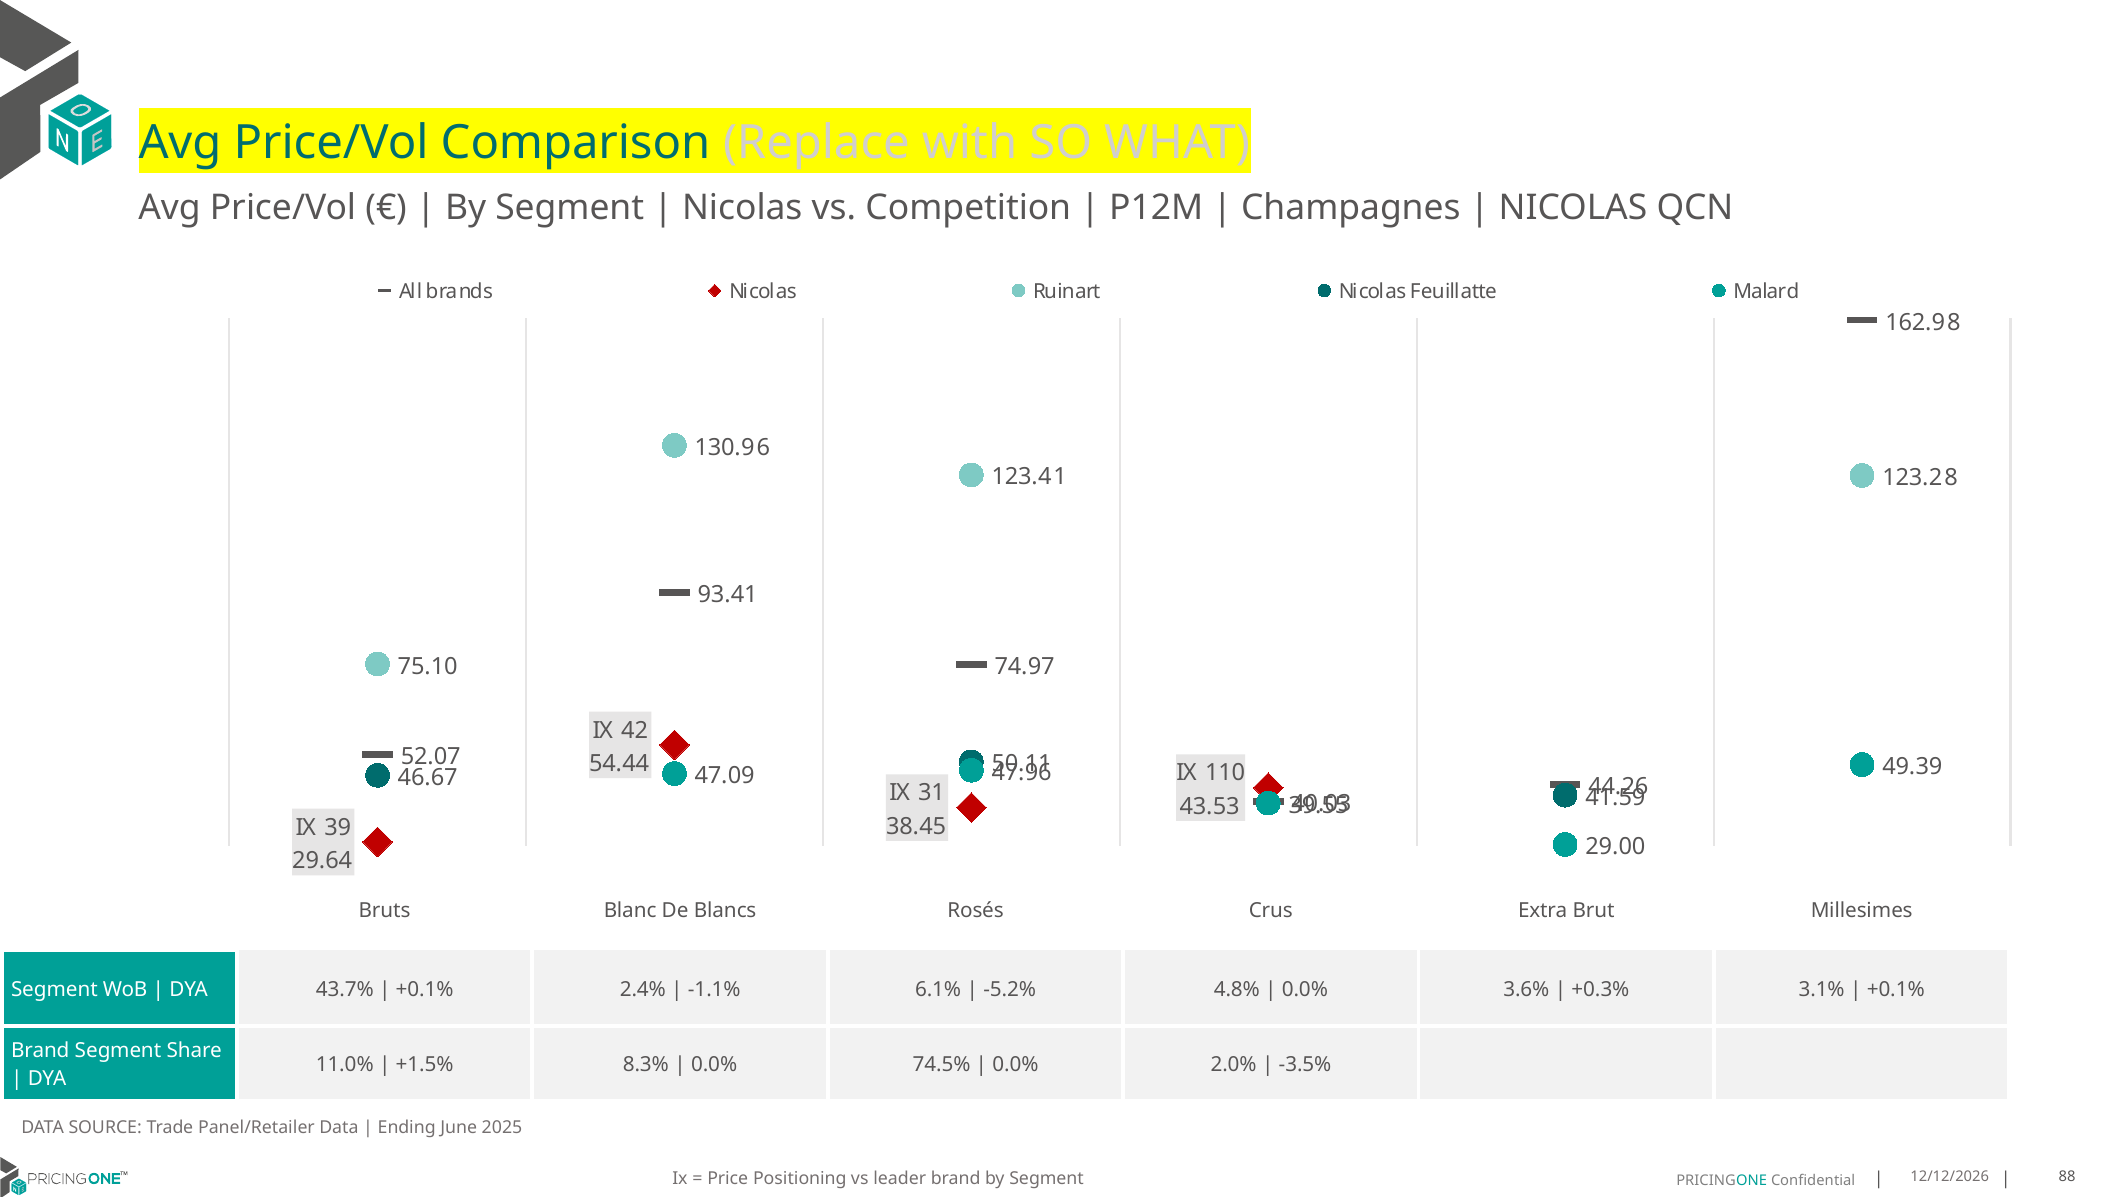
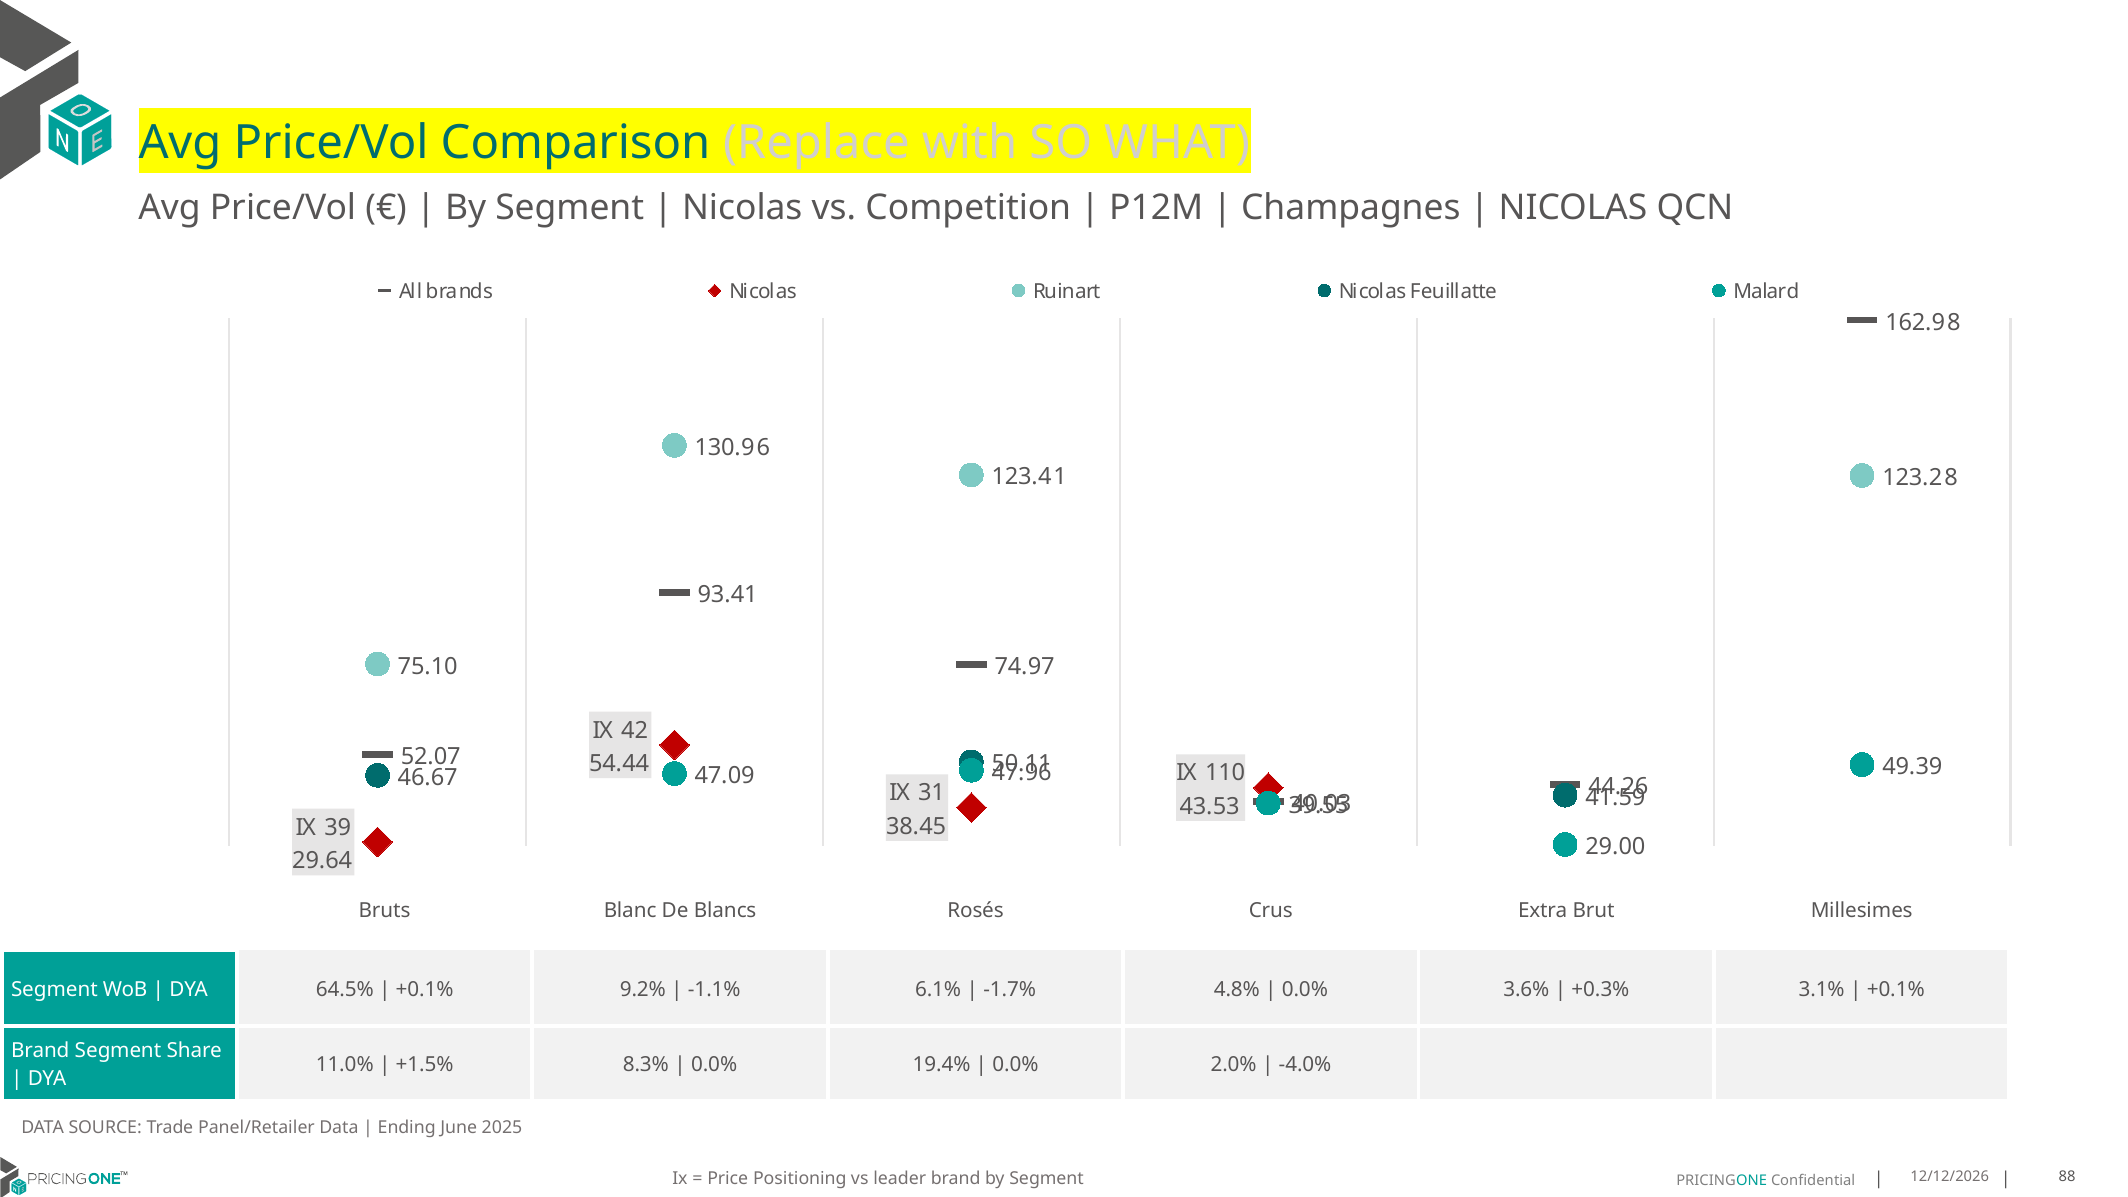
43.7%: 43.7% -> 64.5% (345, 989)
2.4%: 2.4% -> 9.2% (643, 989)
-5.2%: -5.2% -> -1.7% (1010, 989)
74.5%: 74.5% -> 19.4% (942, 1065)
-3.5%: -3.5% -> -4.0% (1305, 1065)
